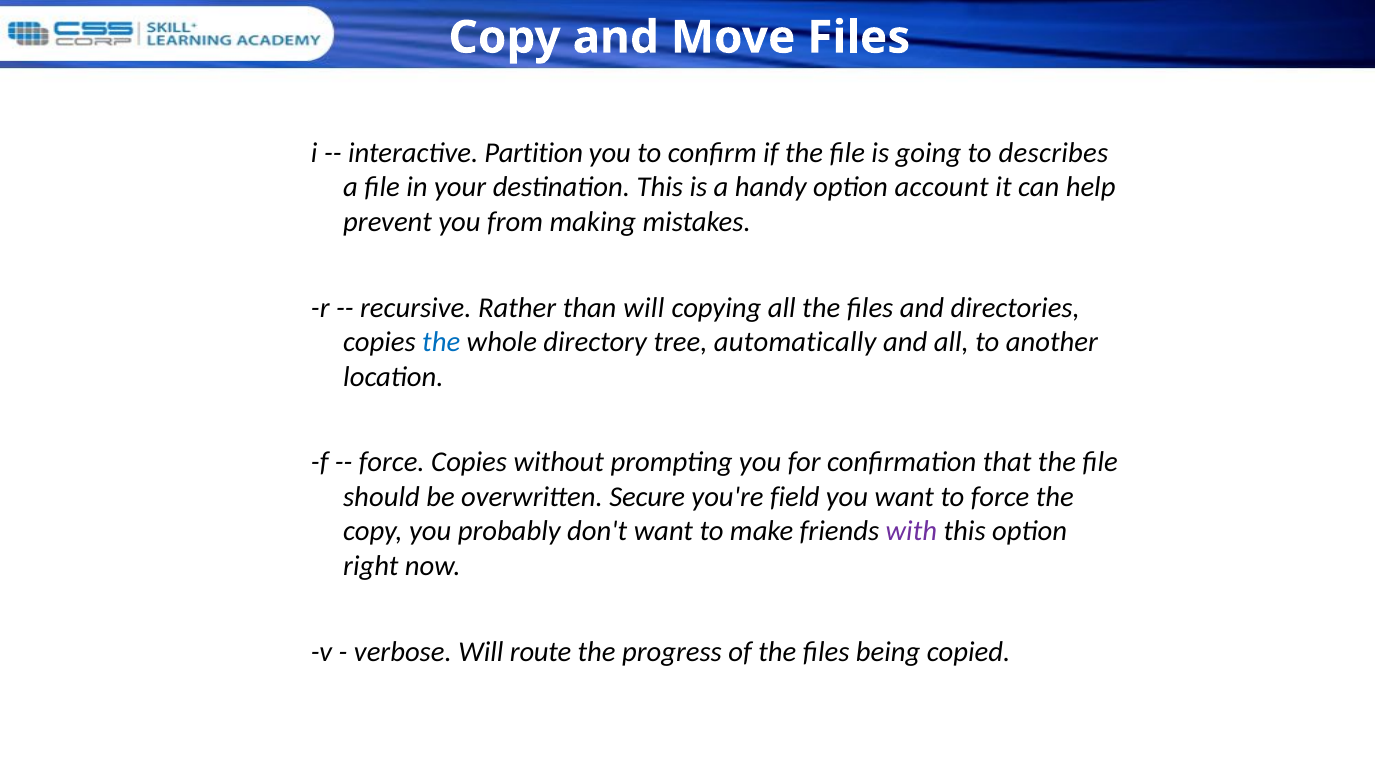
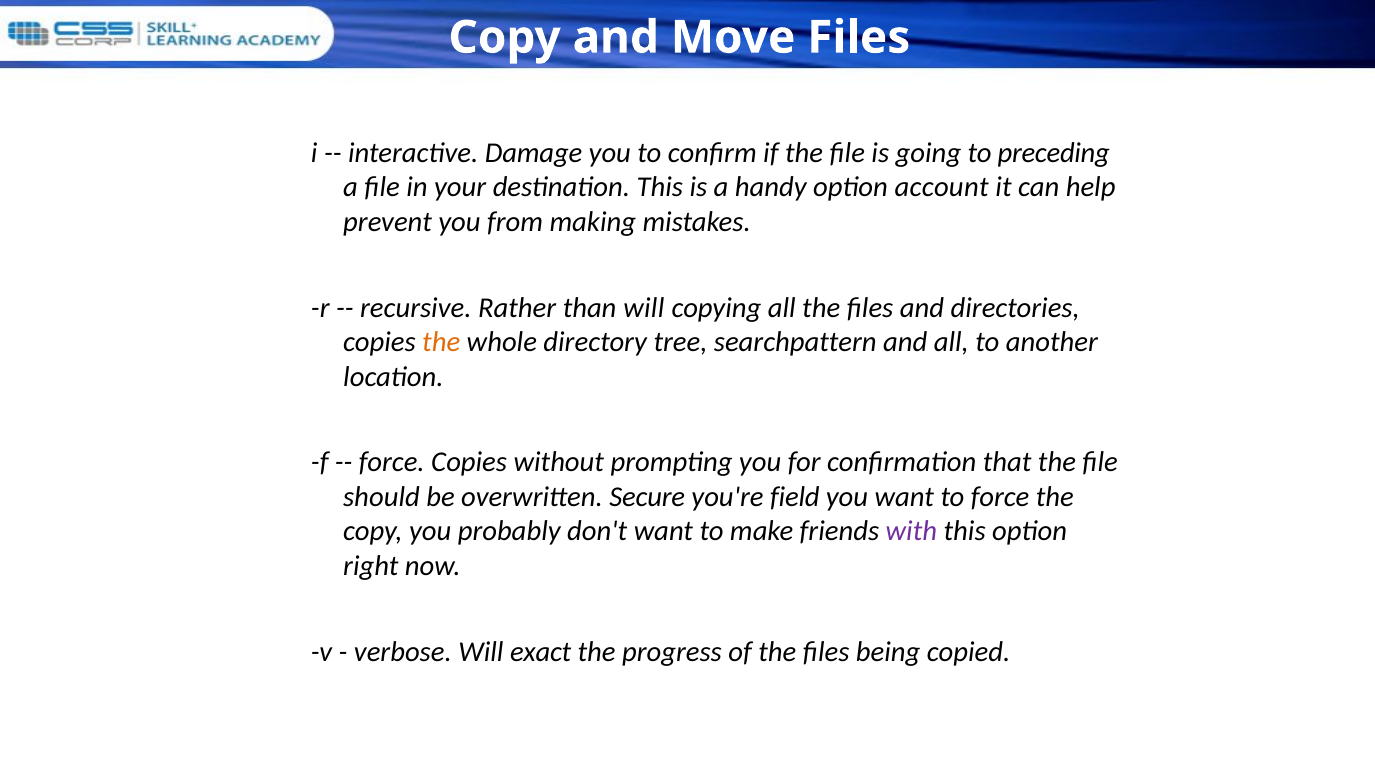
Partition: Partition -> Damage (534, 153)
describes: describes -> preceding (1054, 153)
the colour: blue -> orange (441, 342)
automatically: automatically -> searchpattern (795, 342)
route: route -> exact (541, 652)
